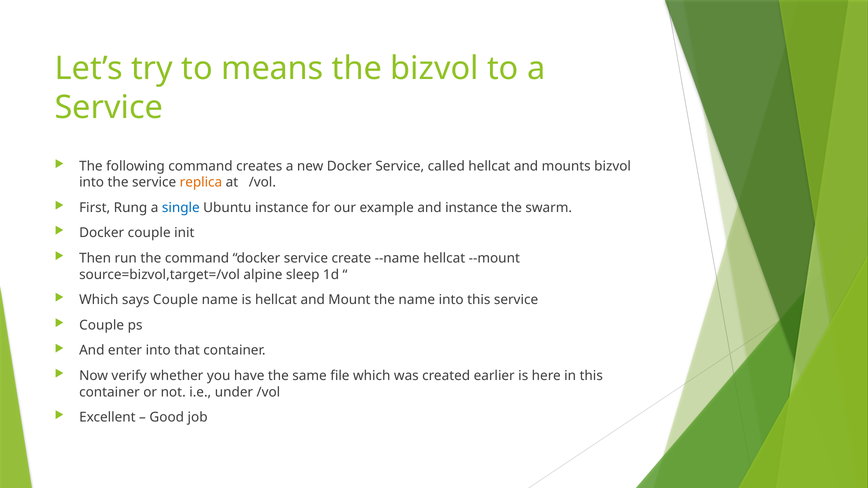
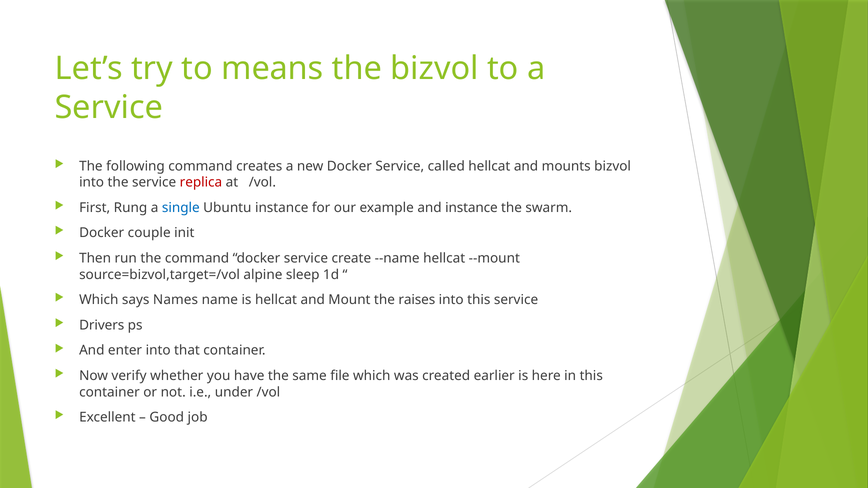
replica colour: orange -> red (201, 182)
says Couple: Couple -> Names (176, 300)
the name: name -> raises (417, 300)
Couple: Couple -> Drivers (102, 325)
